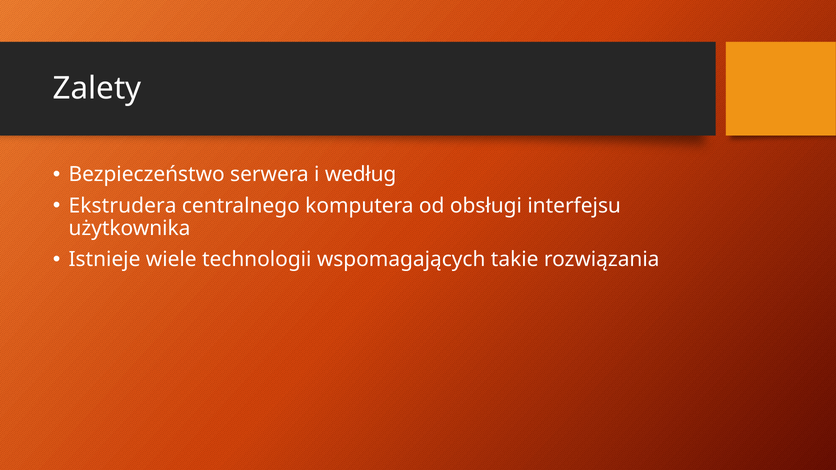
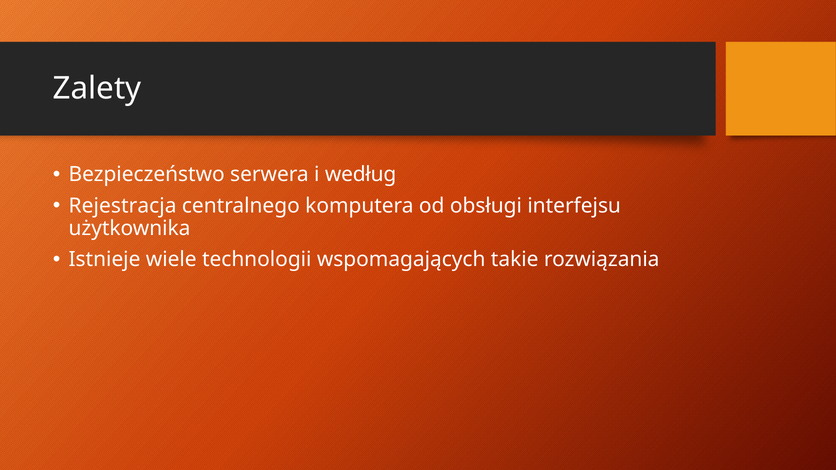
Ekstrudera: Ekstrudera -> Rejestracja (123, 206)
